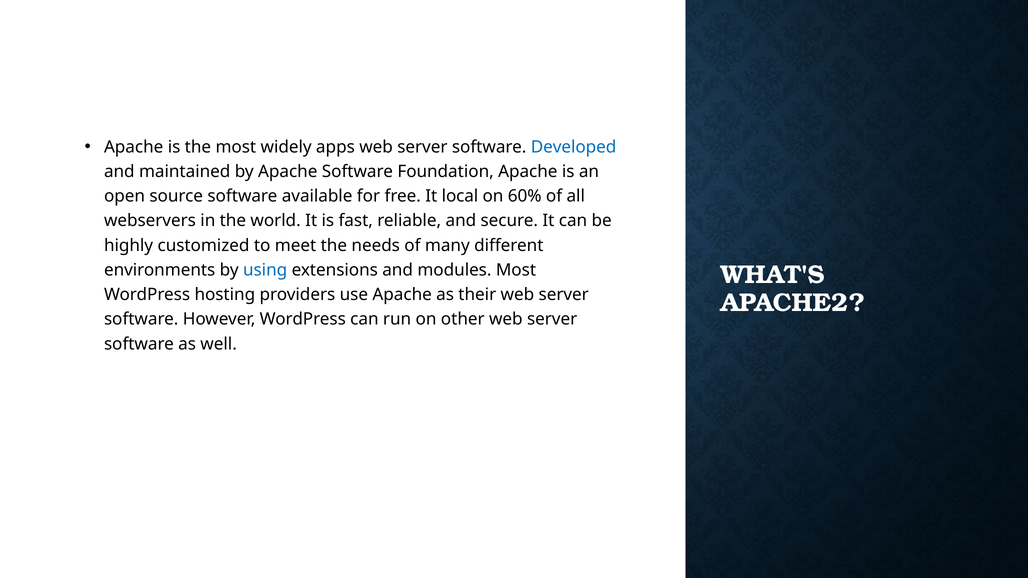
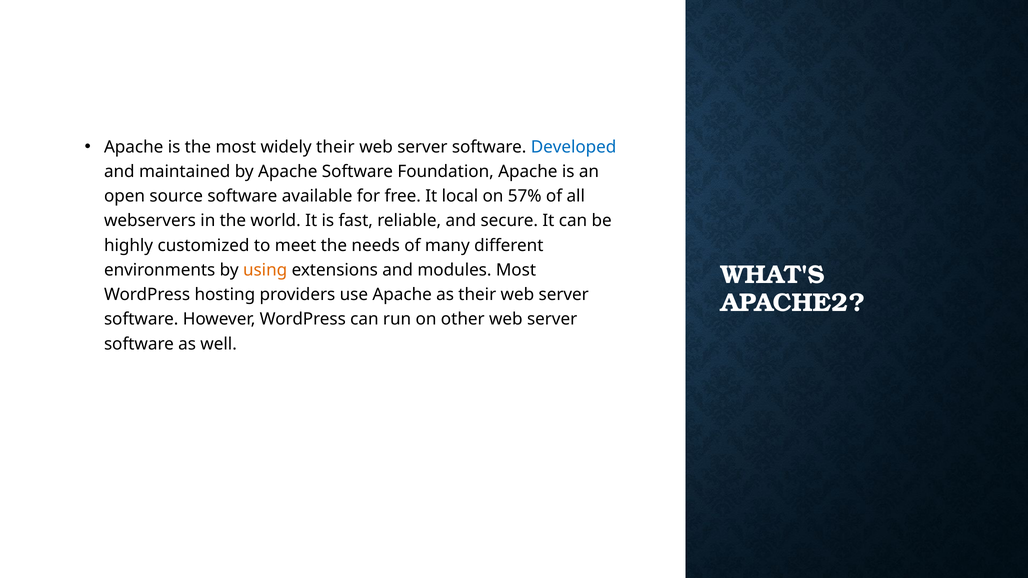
widely apps: apps -> their (335, 147)
60%: 60% -> 57% (525, 196)
using colour: blue -> orange (265, 270)
